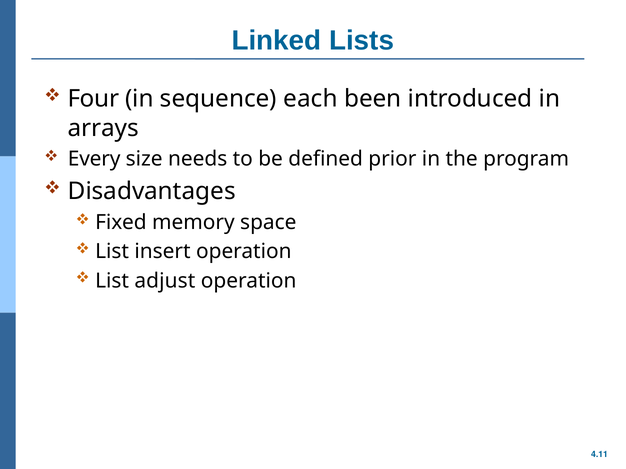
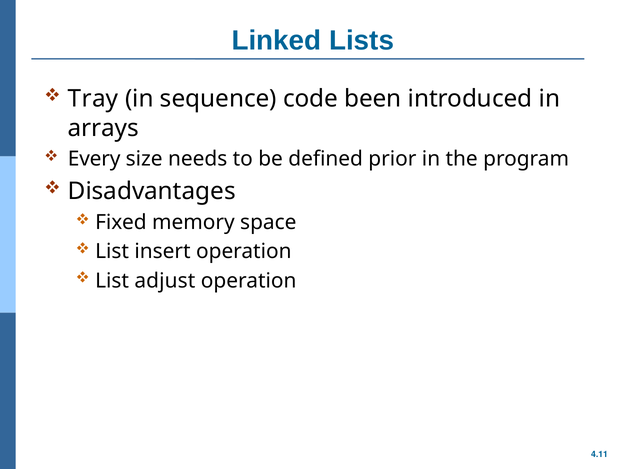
Four: Four -> Tray (93, 99)
each: each -> code (311, 99)
